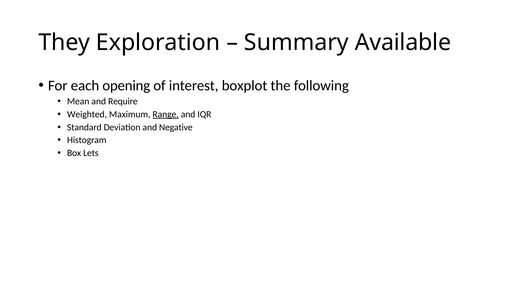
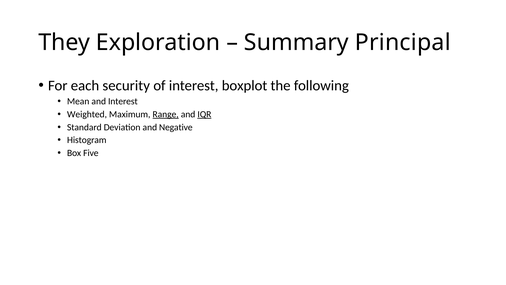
Available: Available -> Principal (403, 43)
opening: opening -> security (126, 86)
and Require: Require -> Interest (123, 101)
IQR underline: none -> present (204, 114)
Lets: Lets -> Five (91, 153)
